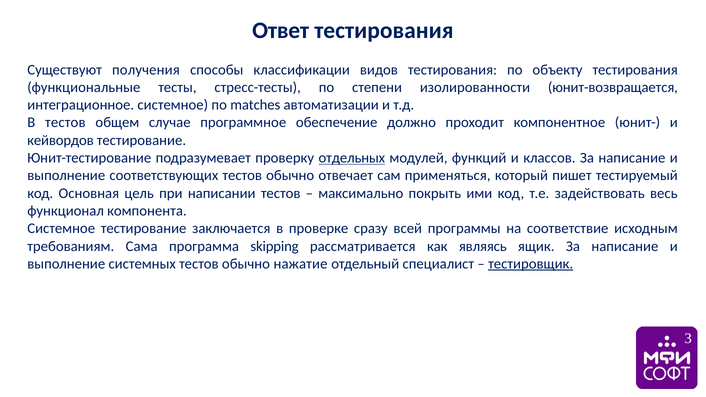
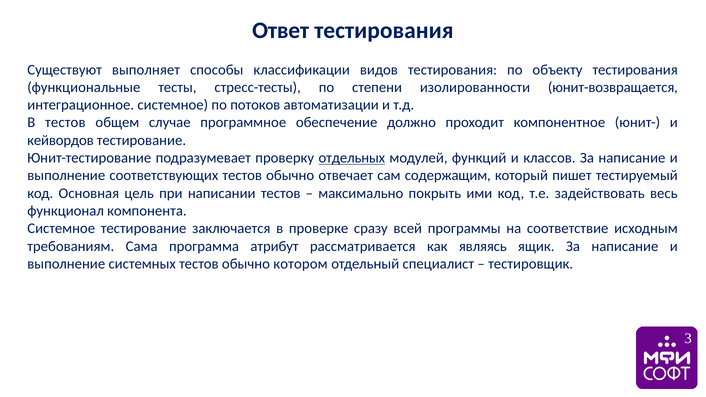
получения: получения -> выполняет (146, 70)
matches: matches -> потоков (255, 105)
применяться: применяться -> содержащим (448, 176)
skipping: skipping -> атрибут (275, 246)
нажатие: нажатие -> котором (300, 264)
тестировщик underline: present -> none (531, 264)
